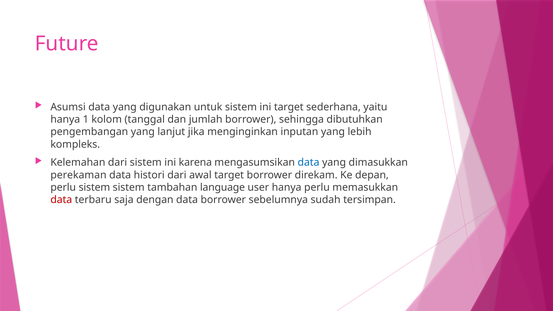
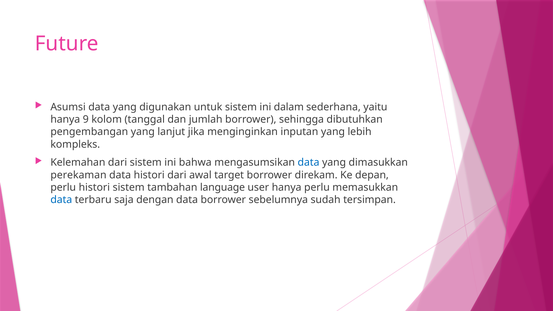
ini target: target -> dalam (289, 107)
1: 1 -> 9 (86, 119)
karena: karena -> bahwa (195, 163)
perlu sistem: sistem -> histori (94, 187)
data colour: red -> blue (61, 200)
